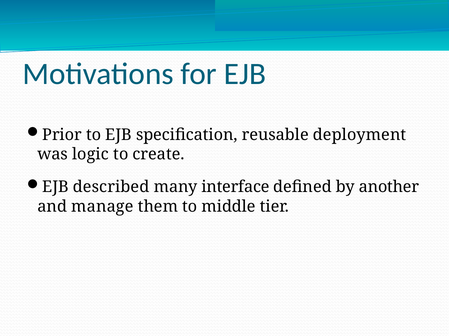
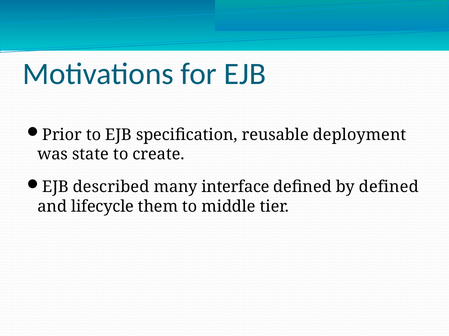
logic: logic -> state (91, 154)
by another: another -> defined (389, 187)
manage: manage -> lifecycle (103, 207)
